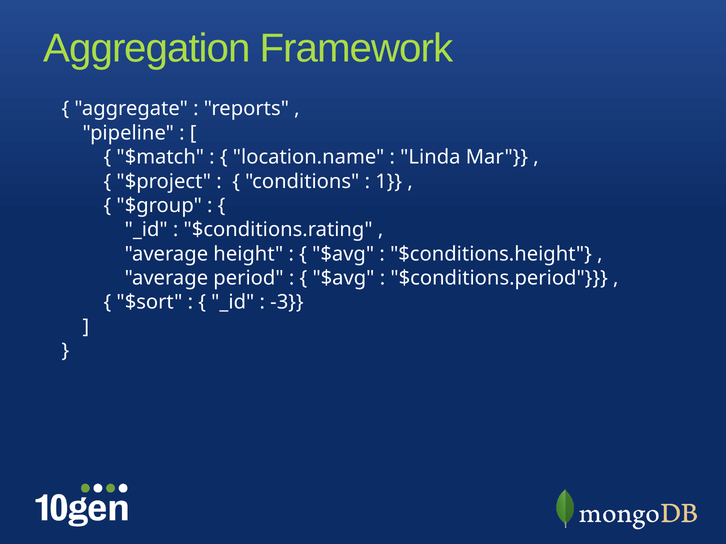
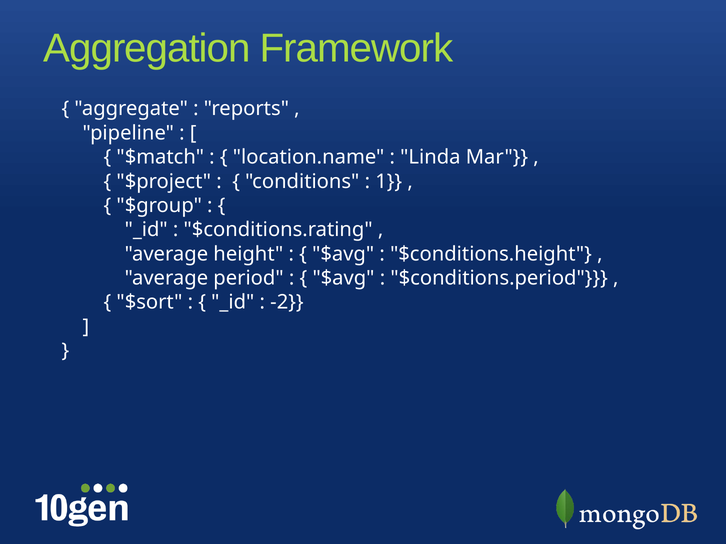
-3: -3 -> -2 (287, 303)
